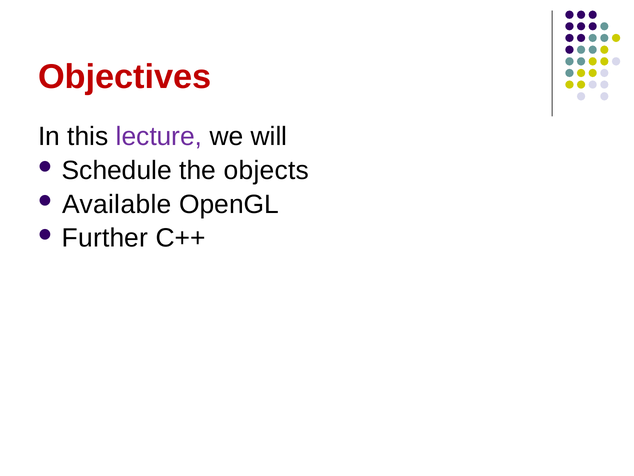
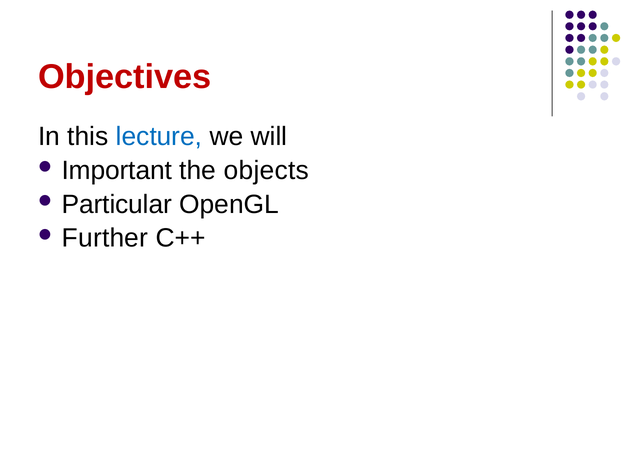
lecture colour: purple -> blue (159, 136)
Schedule: Schedule -> Important (117, 170)
Available: Available -> Particular (117, 204)
